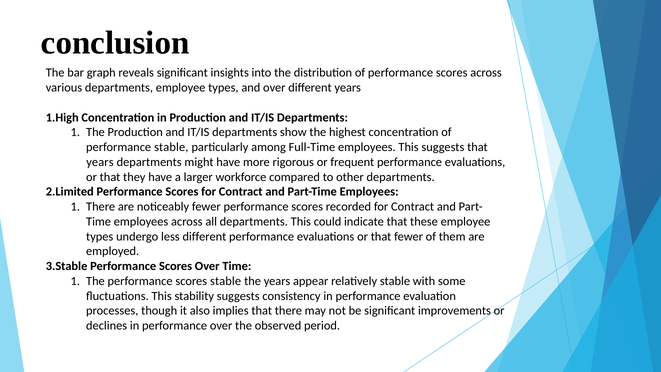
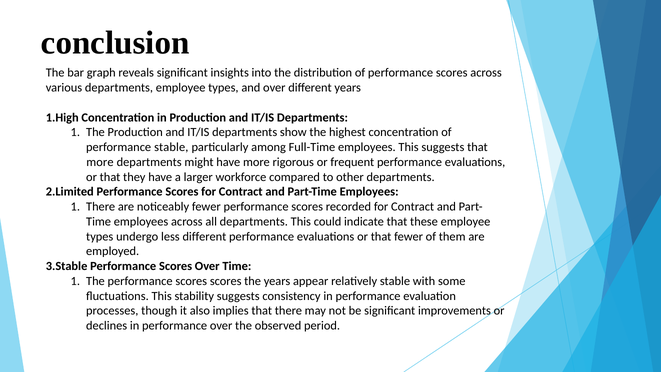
years: years -> more (100, 162)
scores stable: stable -> scores (226, 281)
